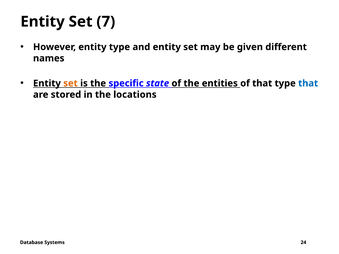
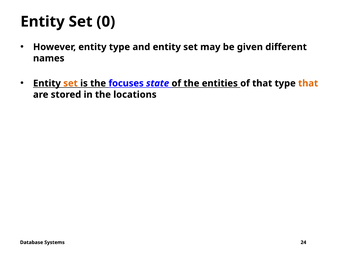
7: 7 -> 0 (106, 22)
specific: specific -> focuses (126, 83)
that colour: blue -> orange (308, 83)
